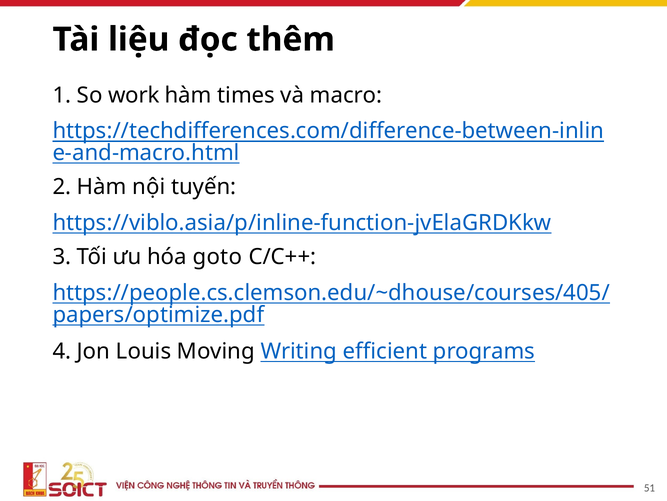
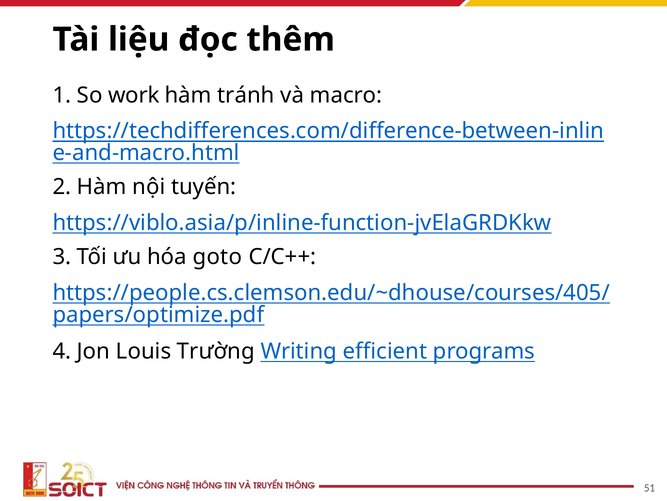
times: times -> tránh (246, 95)
Moving: Moving -> Trường (216, 351)
